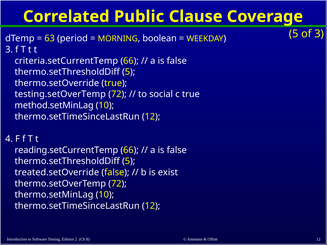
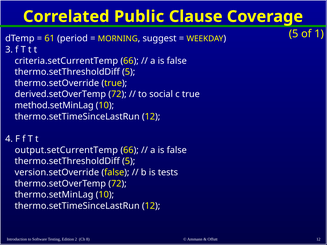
of 3: 3 -> 1 (319, 34)
63: 63 -> 61 (50, 38)
boolean: boolean -> suggest (160, 38)
testing.setOverTemp: testing.setOverTemp -> derived.setOverTemp (60, 94)
reading.setCurrentTemp: reading.setCurrentTemp -> output.setCurrentTemp (66, 150)
treated.setOverride: treated.setOverride -> version.setOverride (57, 173)
exist: exist -> tests (168, 173)
